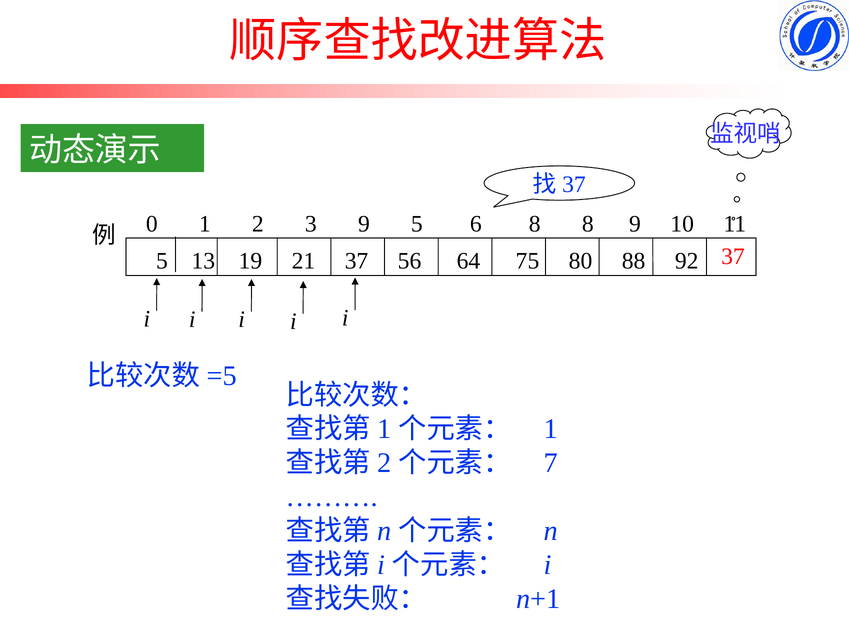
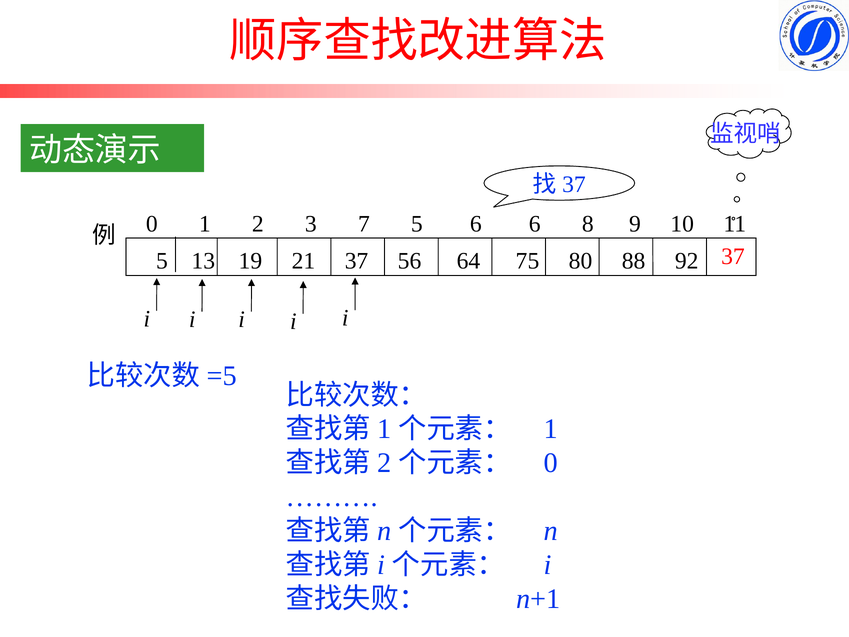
3 9: 9 -> 7 (364, 224)
6 8: 8 -> 6 (535, 224)
7: 7 -> 0 (551, 463)
